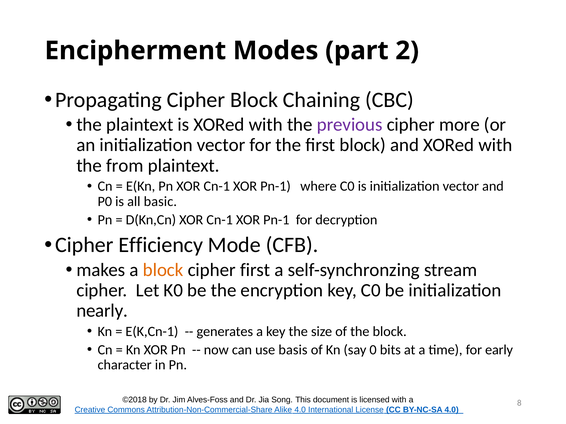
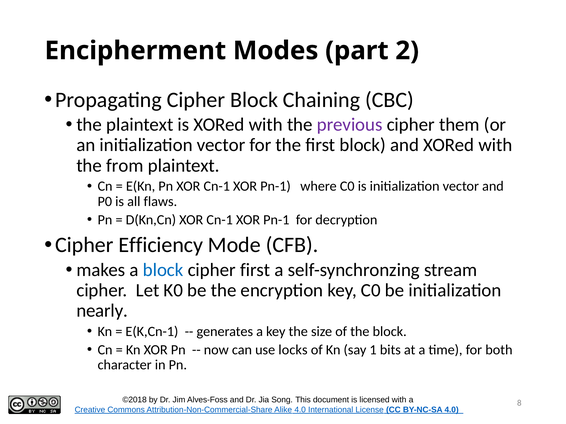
more: more -> them (459, 125)
basic: basic -> flaws (160, 202)
block colour: orange -> blue (163, 270)
basis: basis -> locks (293, 350)
0: 0 -> 1 (373, 350)
early: early -> both (499, 350)
